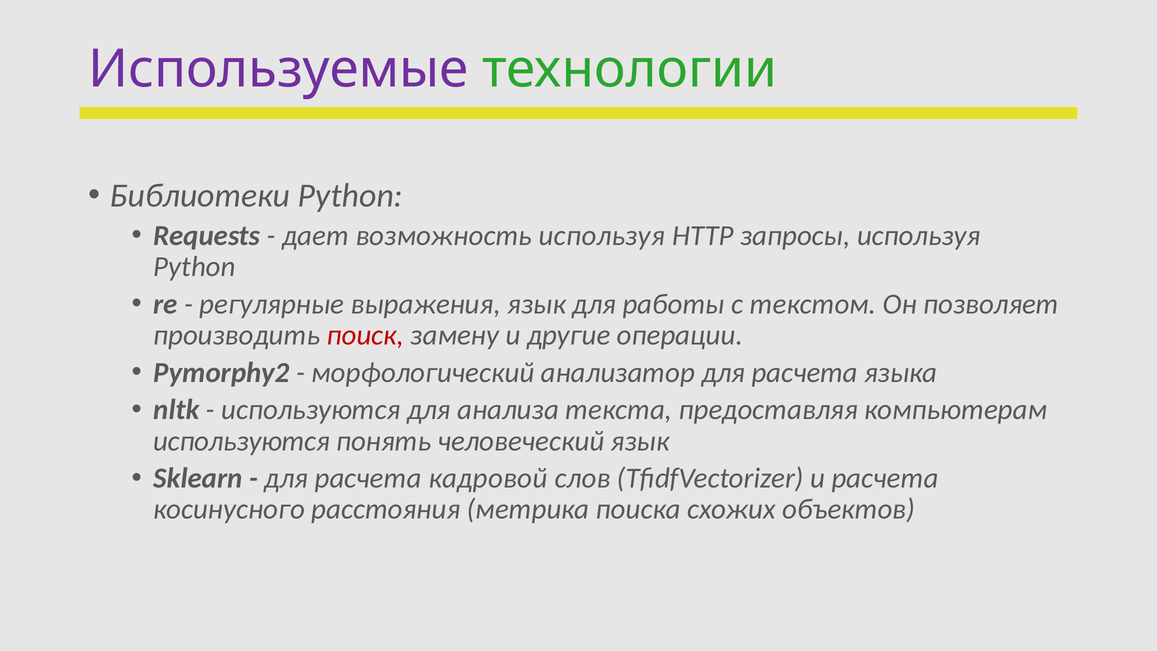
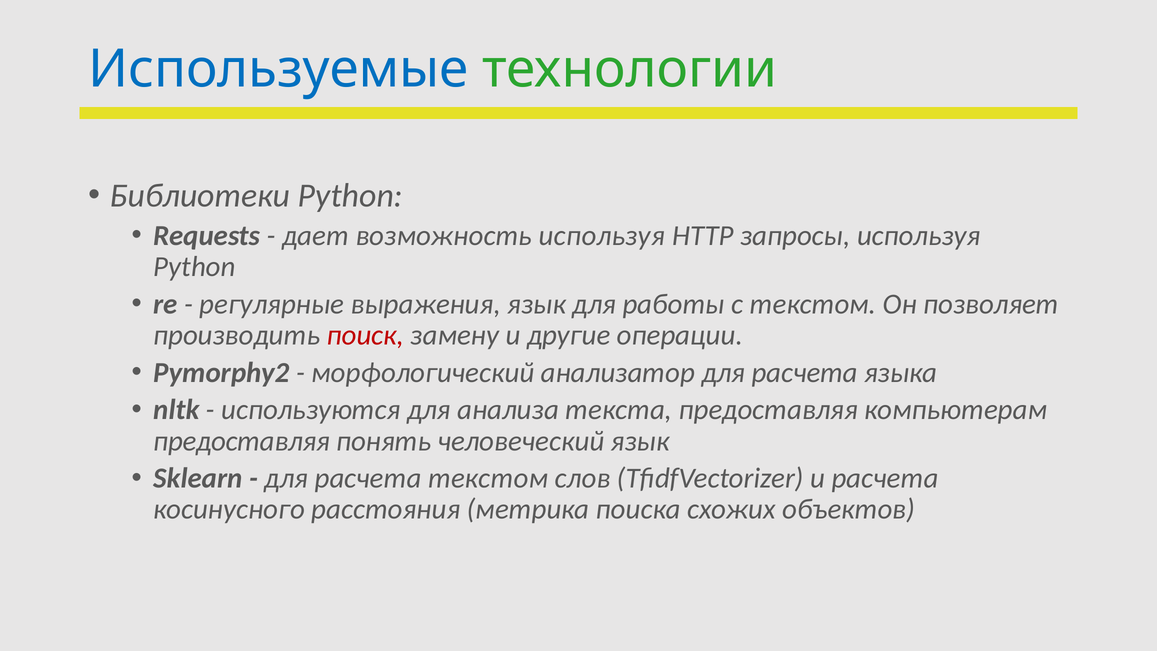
Используемые colour: purple -> blue (278, 69)
используются: используются -> предоставляя (242, 441)
расчета кадровой: кадровой -> текстом (488, 478)
